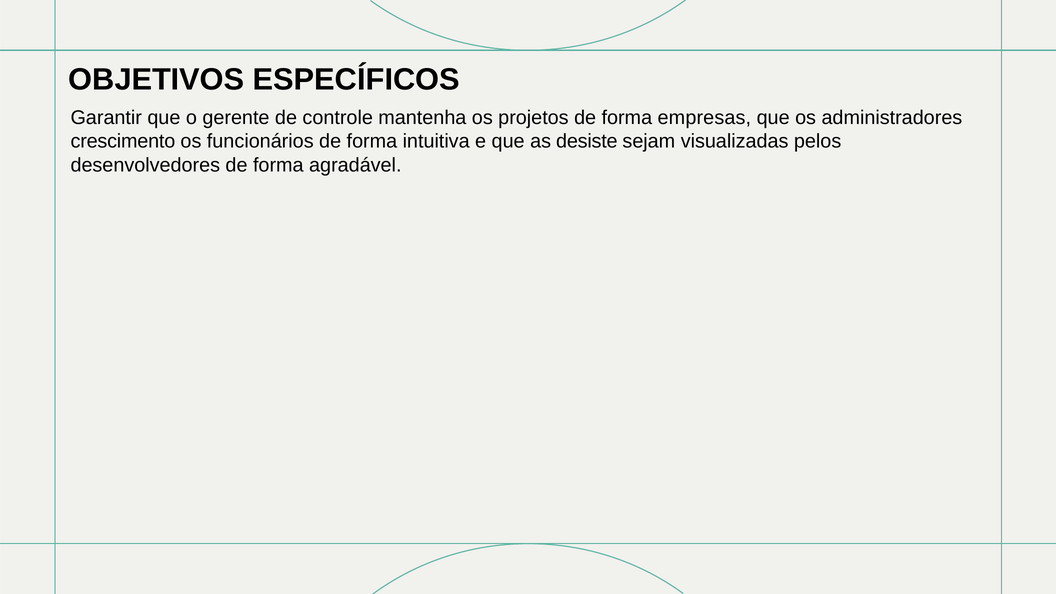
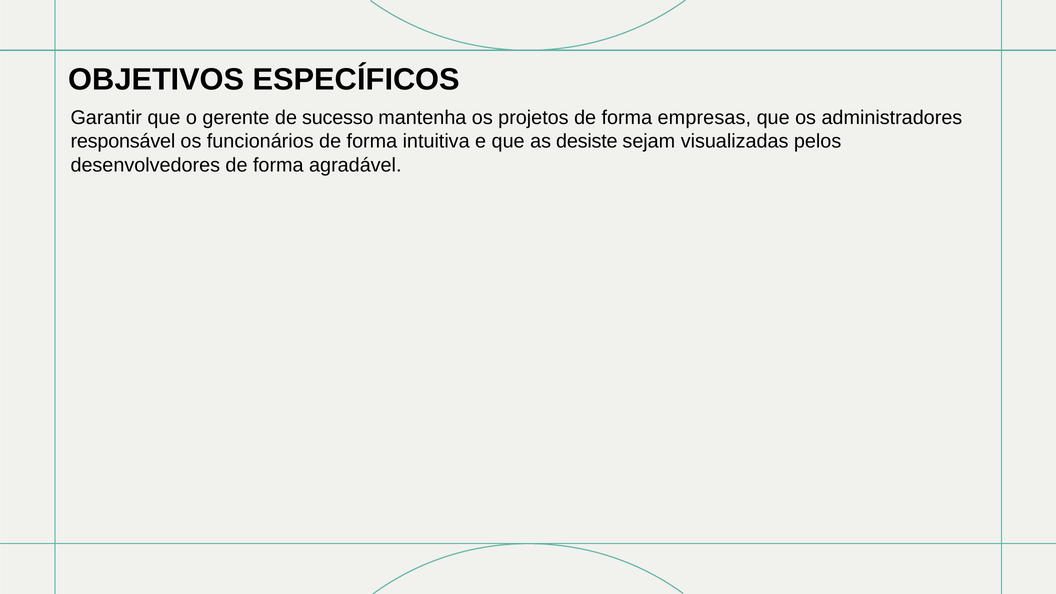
controle: controle -> sucesso (338, 118)
crescimento: crescimento -> responsável (123, 141)
